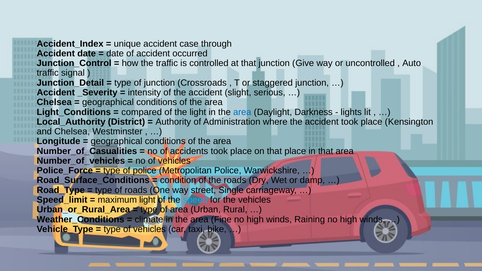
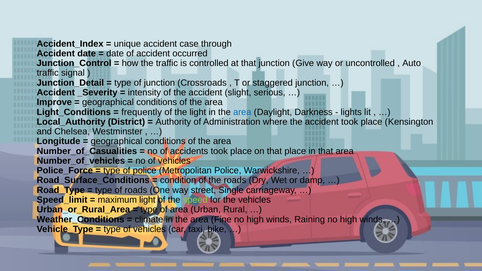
Chelsea: Chelsea -> Improve (54, 102)
compared: compared -> frequently (142, 112)
speed colour: light blue -> light green (195, 200)
